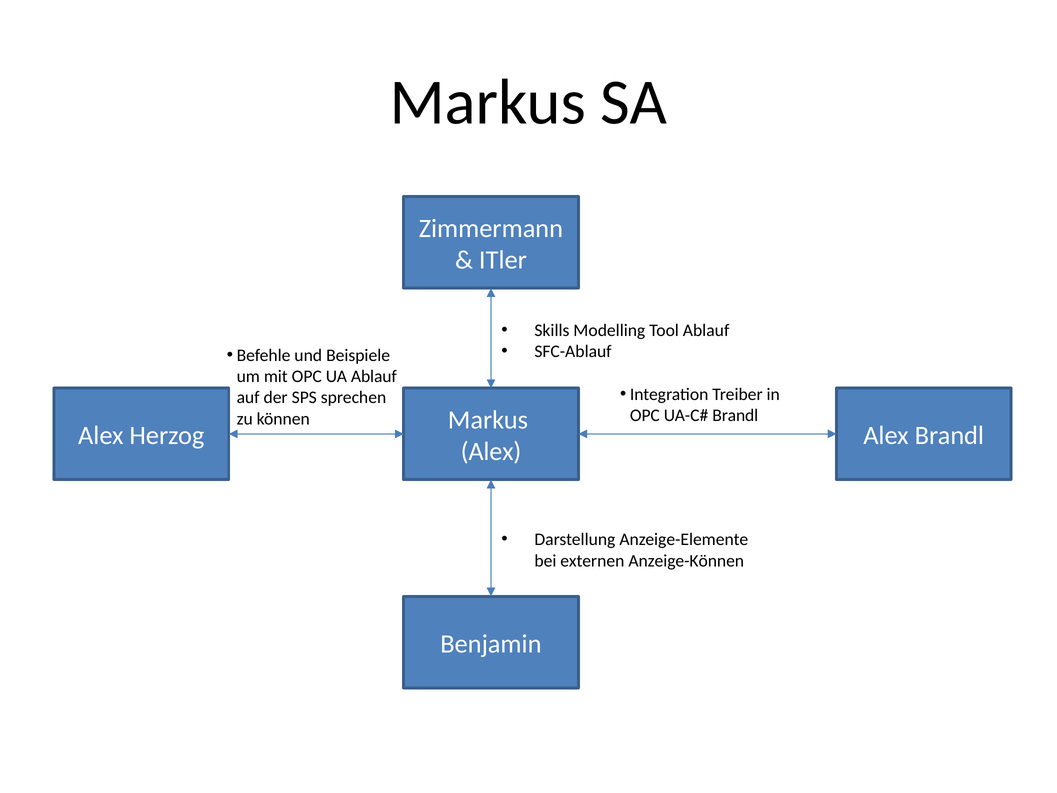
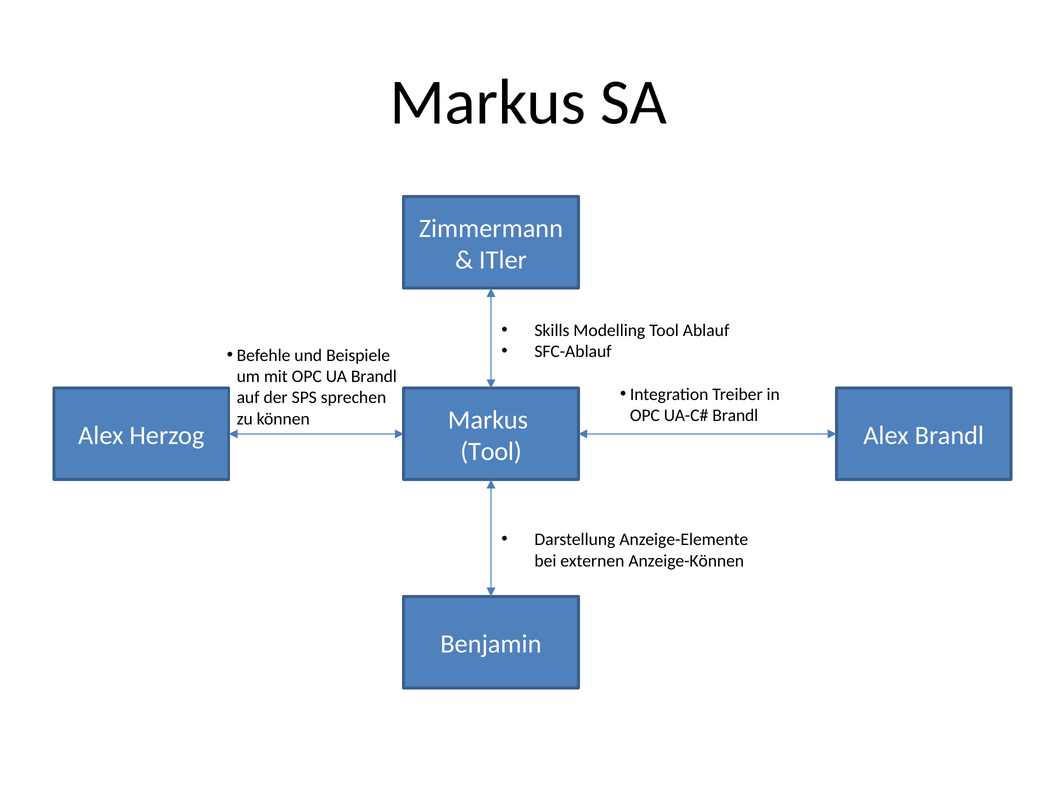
UA Ablauf: Ablauf -> Brandl (374, 376)
Alex: Alex -> Tool (491, 451)
